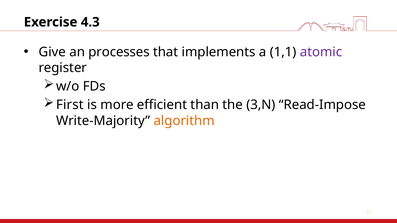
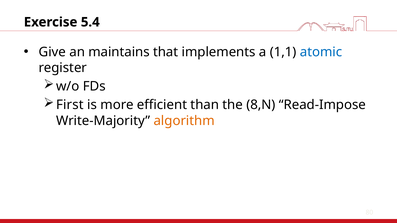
4.3: 4.3 -> 5.4 (90, 22)
processes: processes -> maintains (119, 52)
atomic colour: purple -> blue (321, 52)
3,N: 3,N -> 8,N (261, 105)
